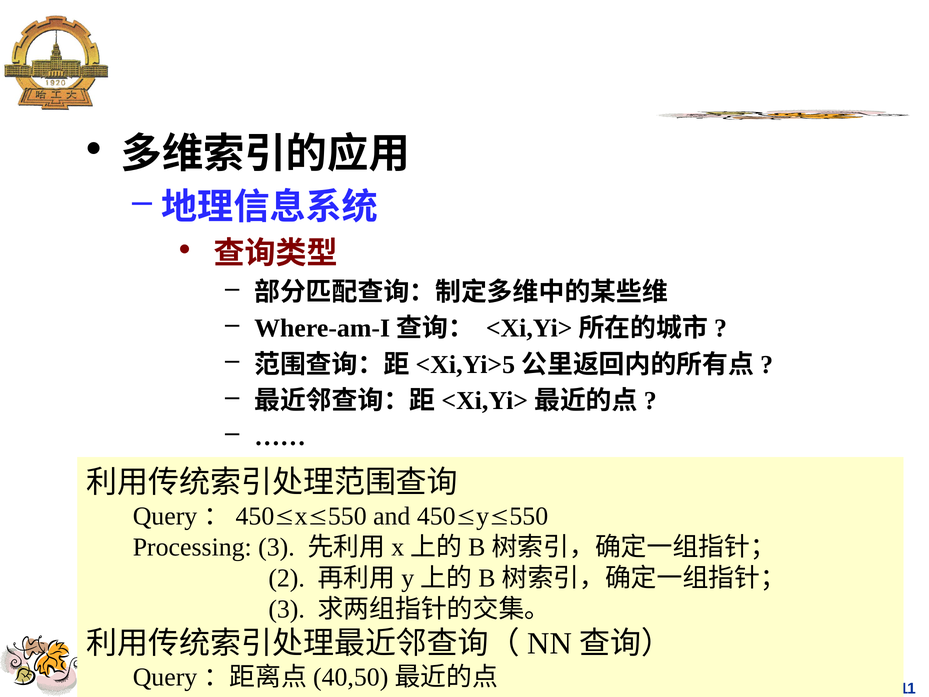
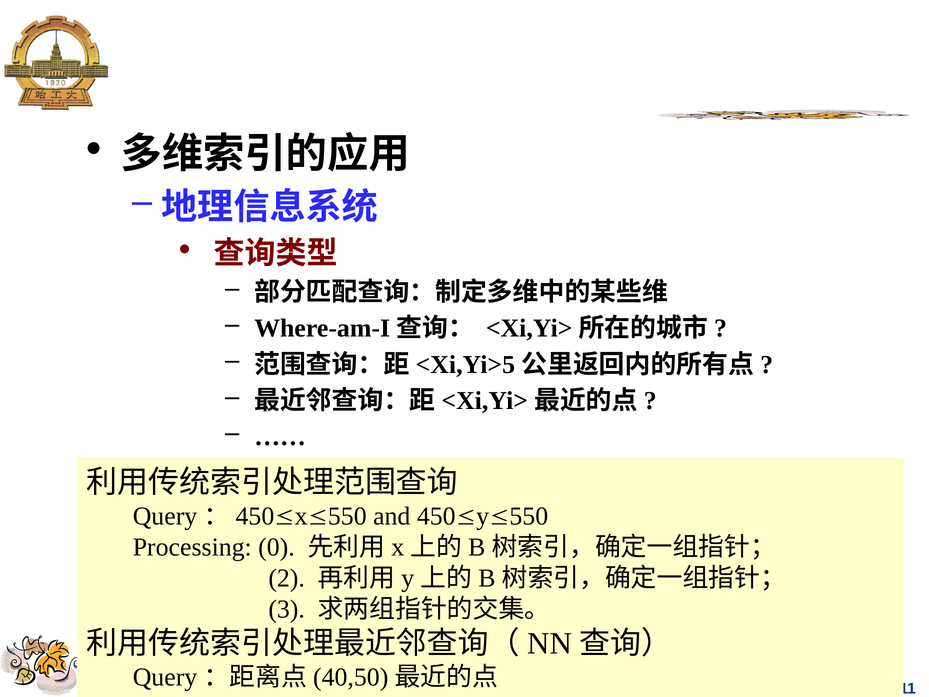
Processing 3: 3 -> 0 (276, 547)
